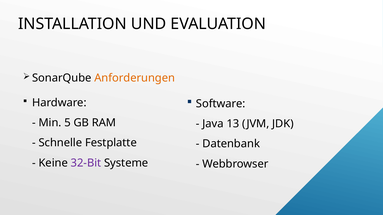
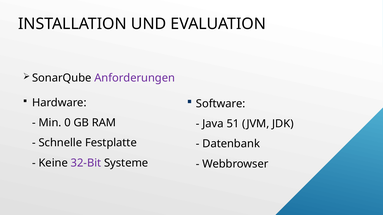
Anforderungen colour: orange -> purple (135, 78)
5: 5 -> 0 (68, 123)
13: 13 -> 51 (233, 124)
